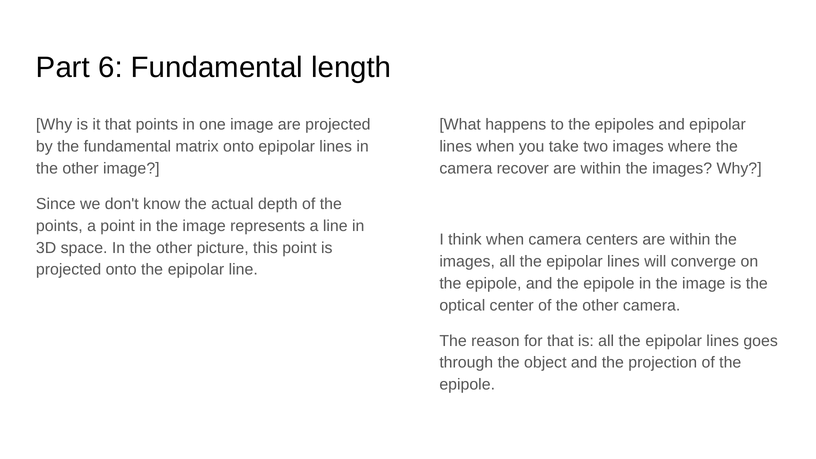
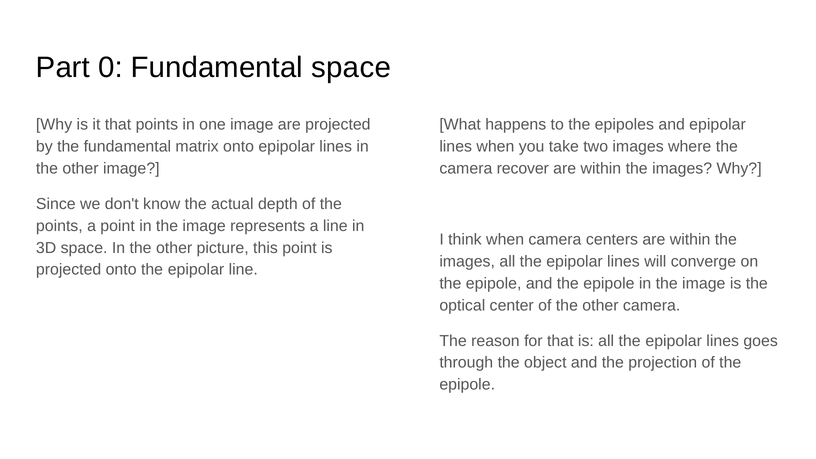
6: 6 -> 0 (110, 68)
Fundamental length: length -> space (351, 68)
